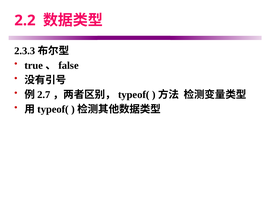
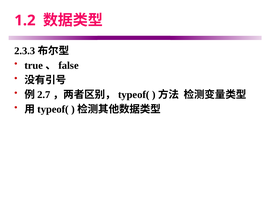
2.2: 2.2 -> 1.2 (25, 21)
